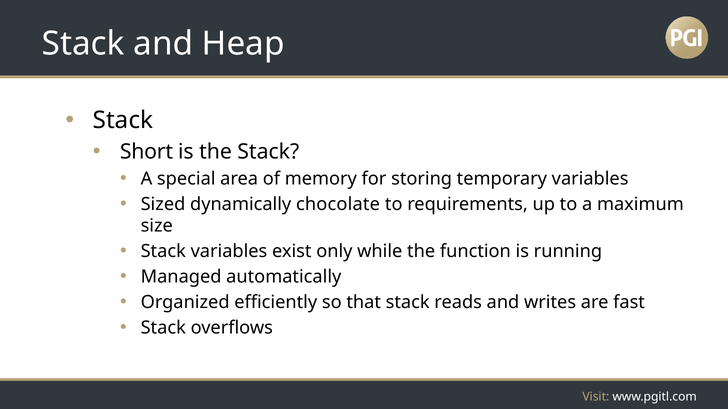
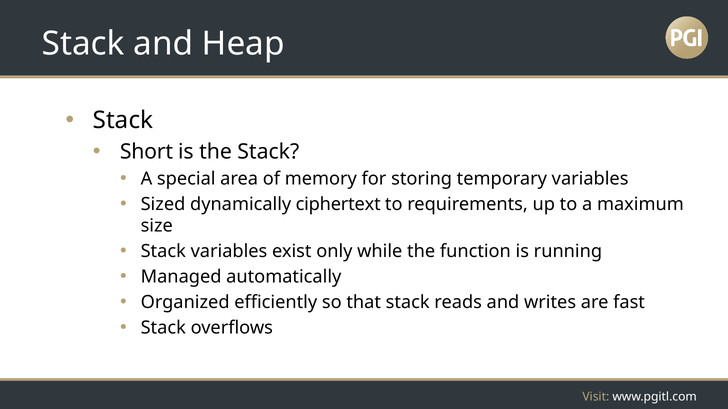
chocolate: chocolate -> ciphertext (338, 204)
